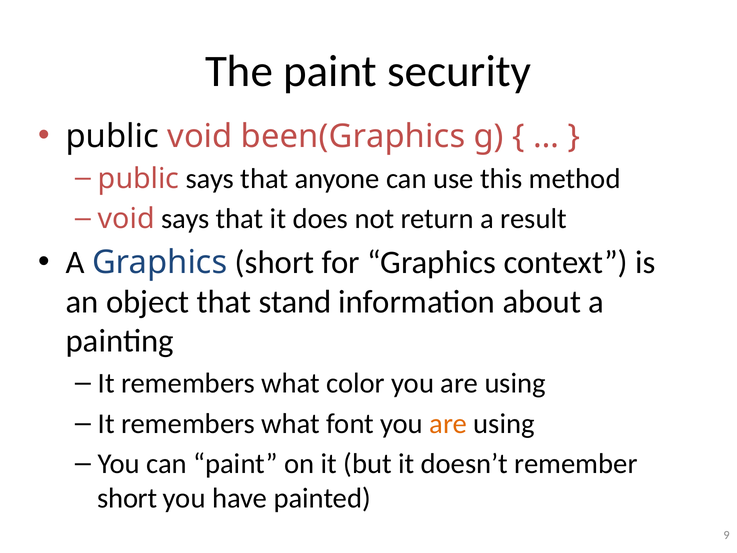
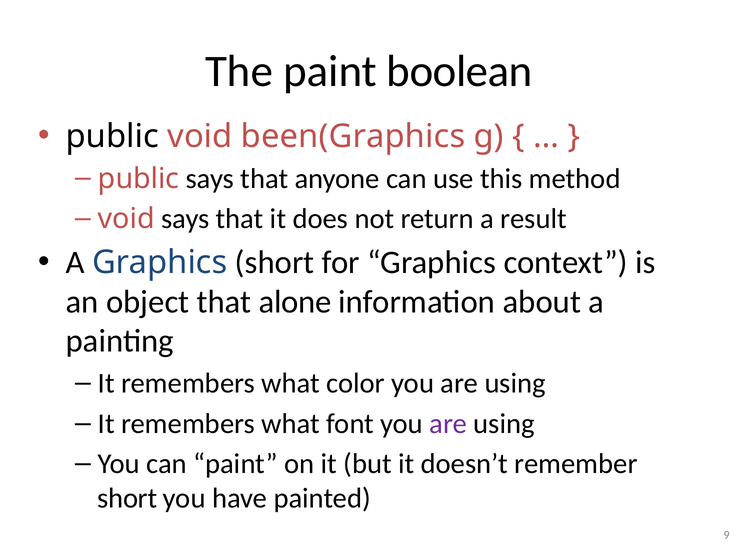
security: security -> boolean (459, 71)
stand: stand -> alone (295, 302)
are colour: orange -> purple (448, 423)
